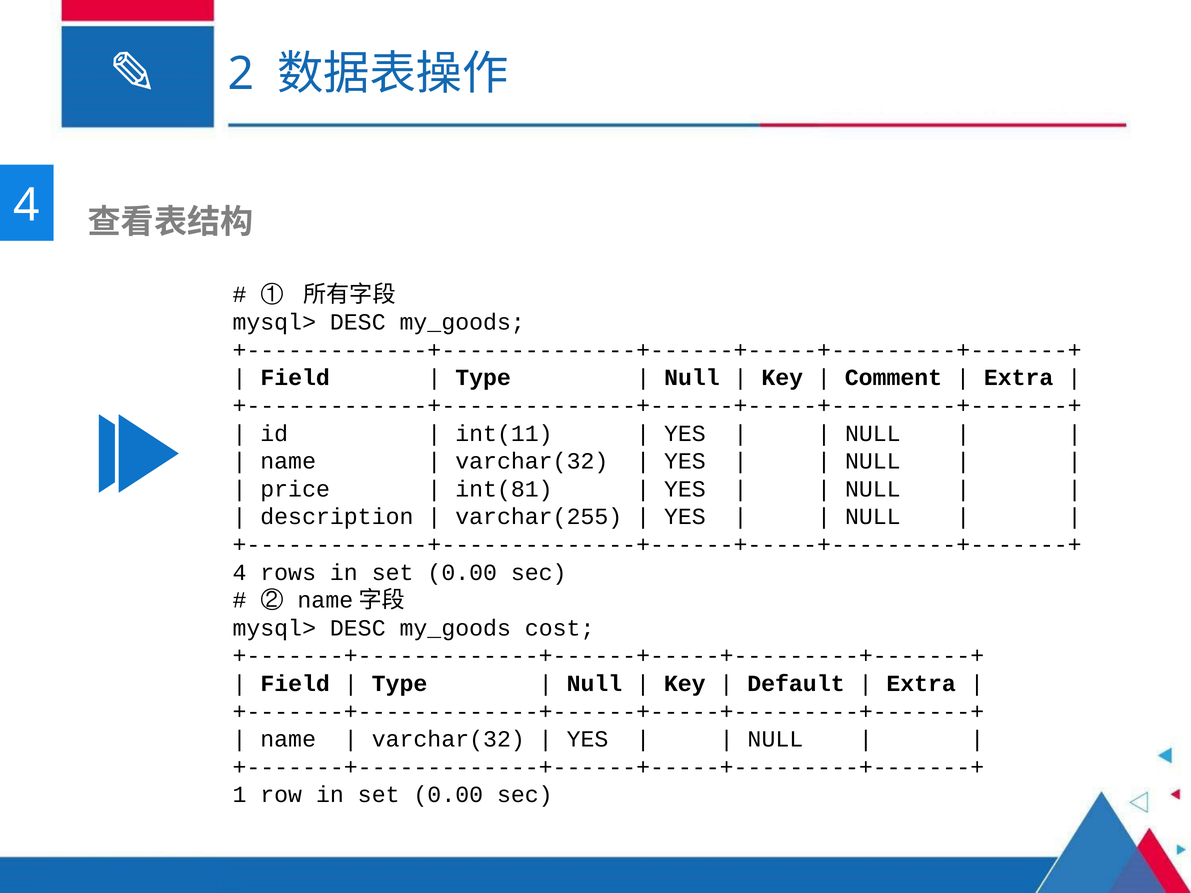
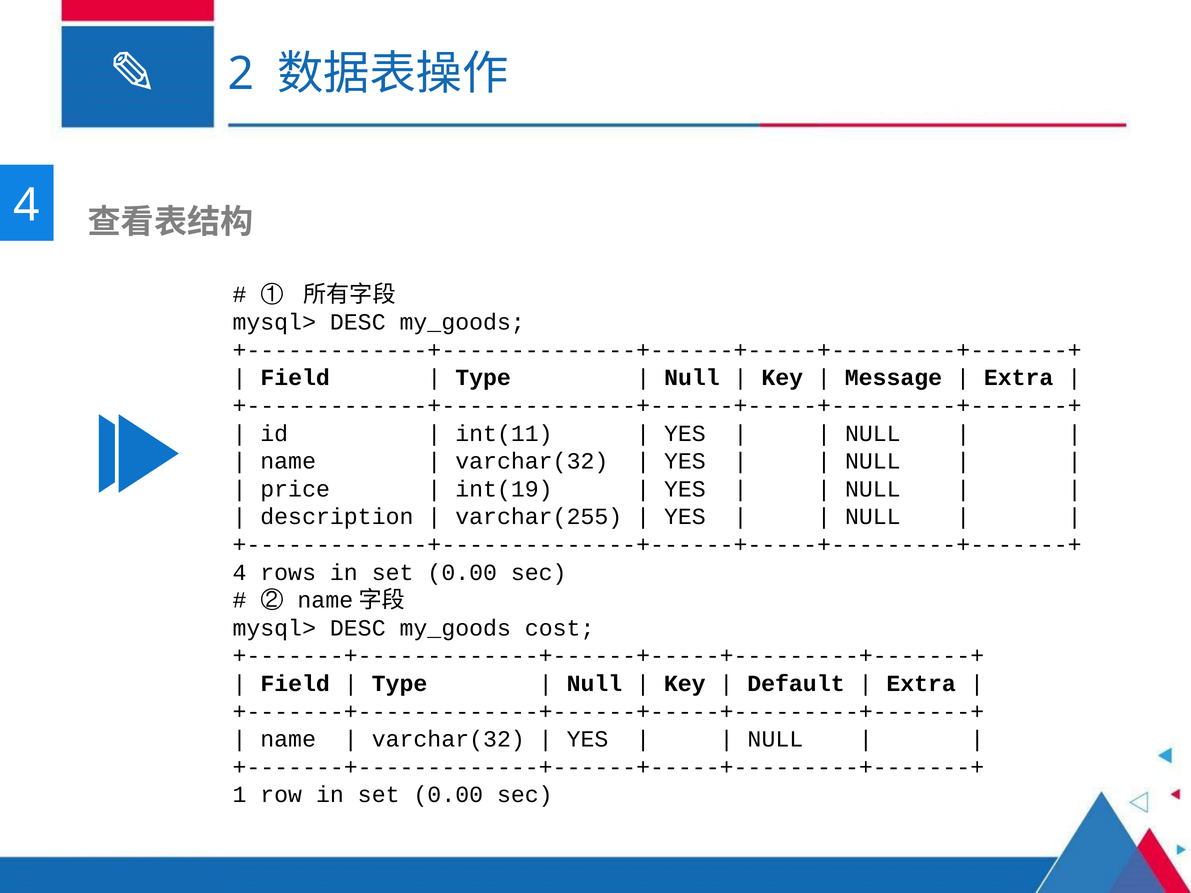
Comment: Comment -> Message (893, 378)
int(81: int(81 -> int(19 (504, 489)
